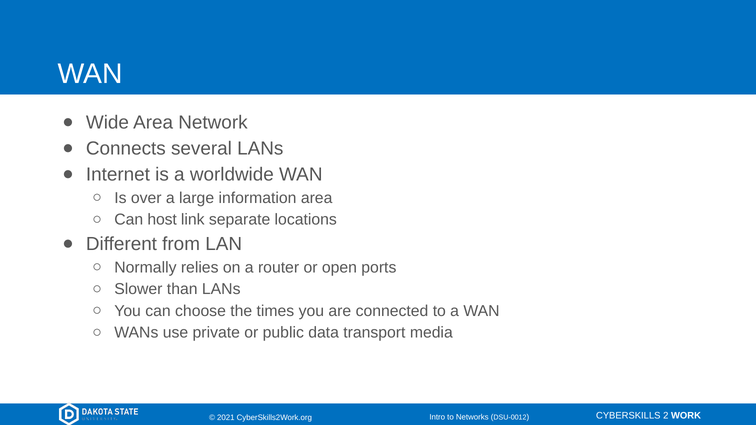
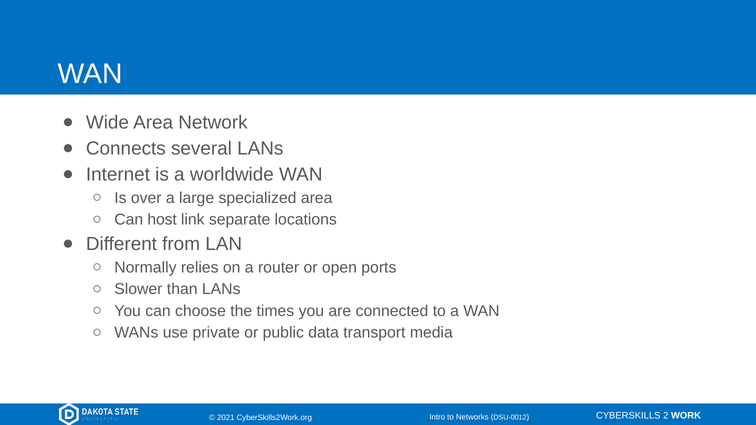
information: information -> specialized (258, 198)
